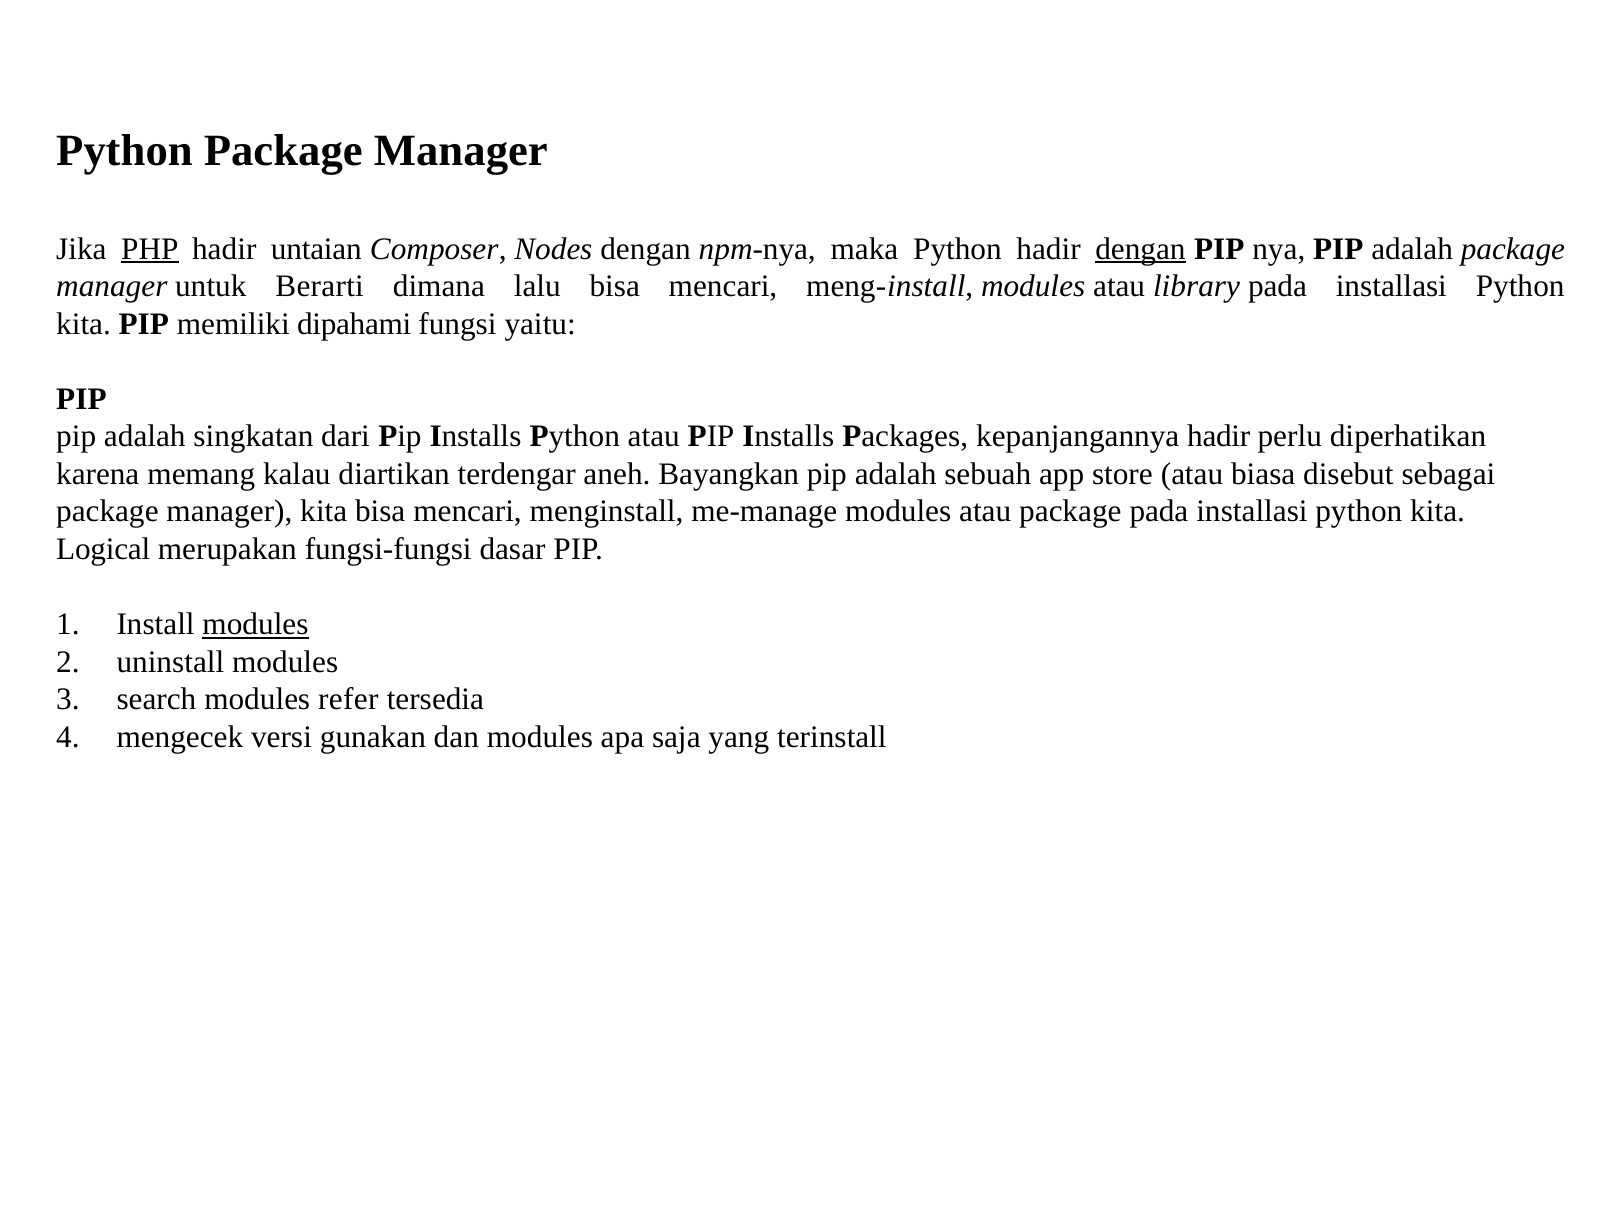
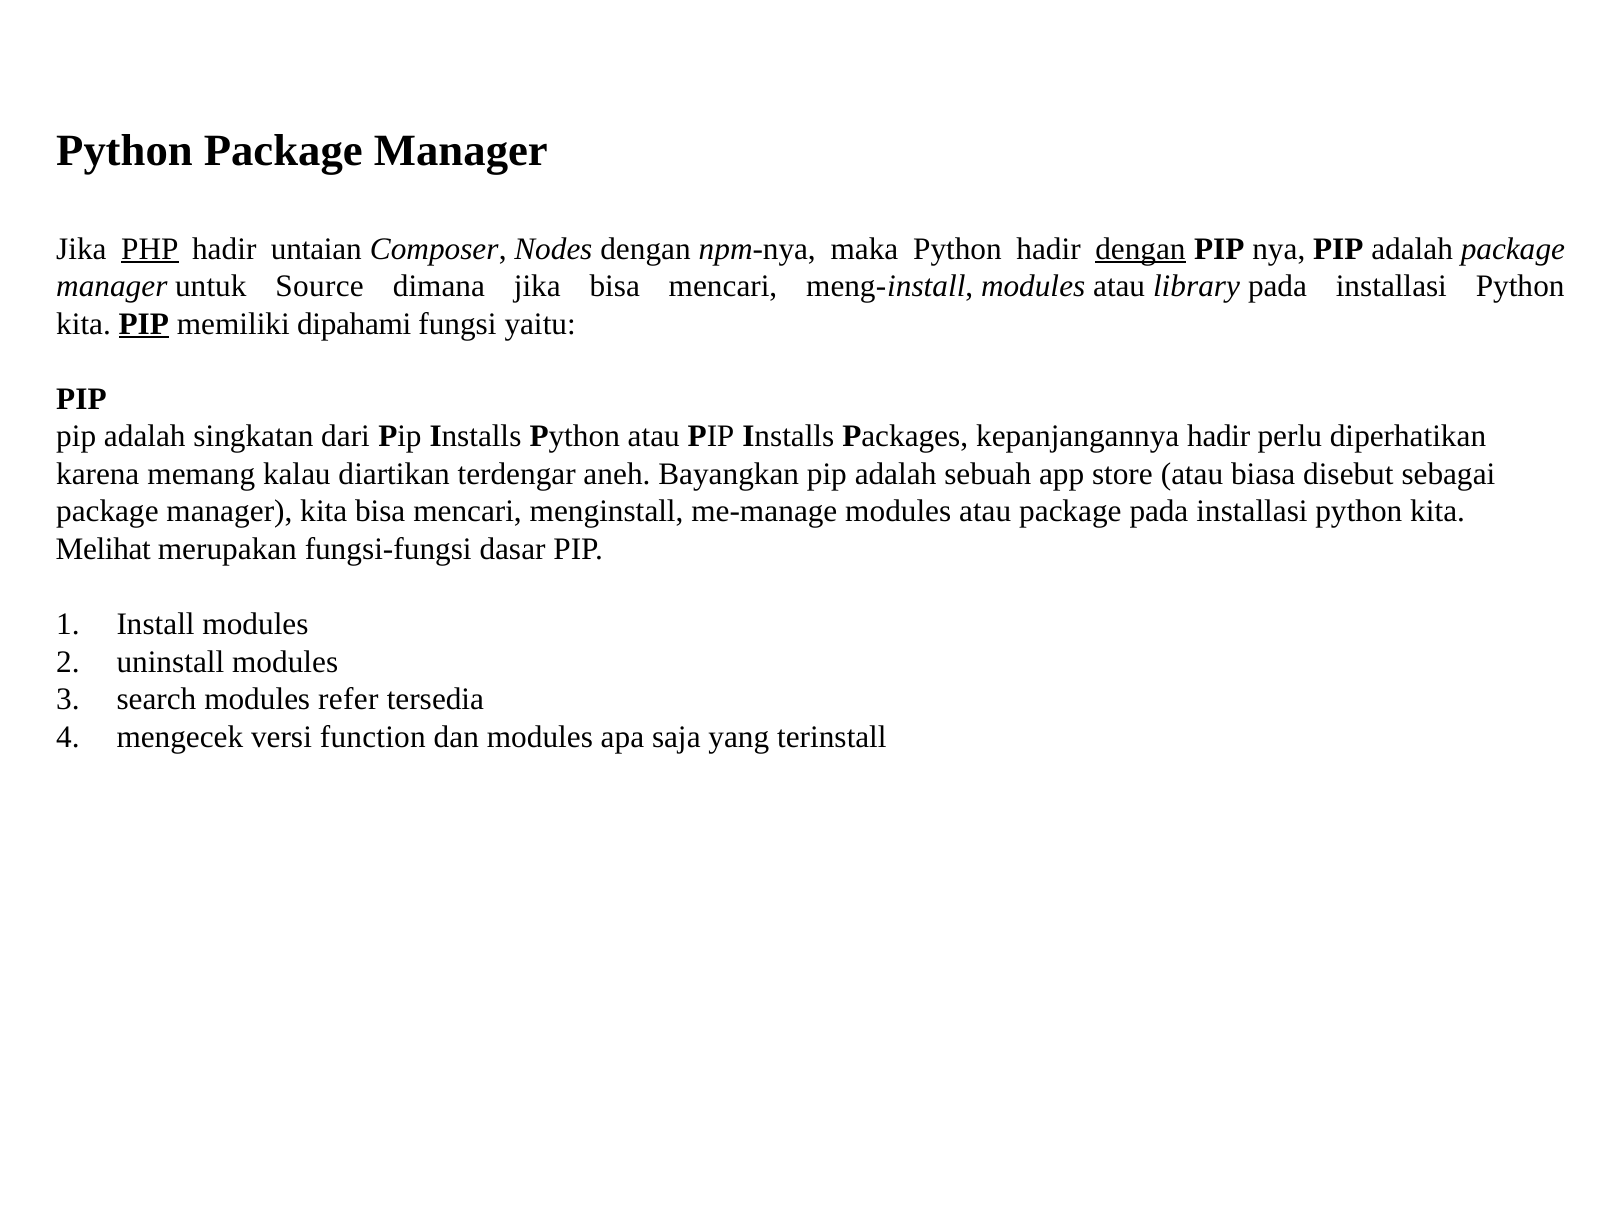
Berarti: Berarti -> Source (320, 286)
dimana lalu: lalu -> jika (537, 286)
PIP underline: none -> present (144, 324)
Logical: Logical -> Melihat (103, 549)
modules underline: present -> none (255, 624)
gunakan: gunakan -> function (373, 737)
